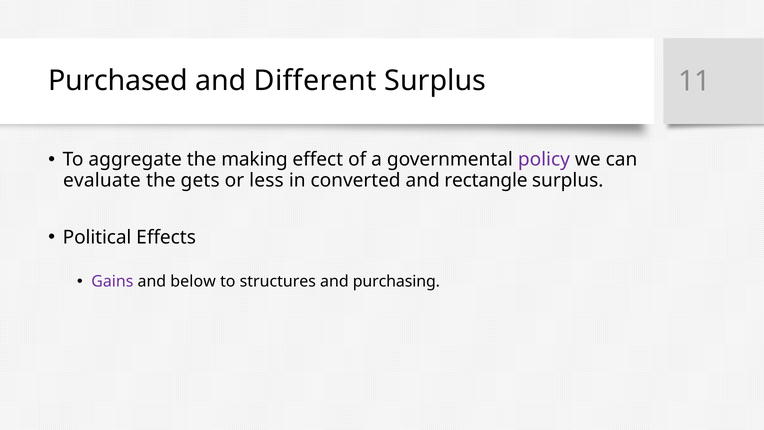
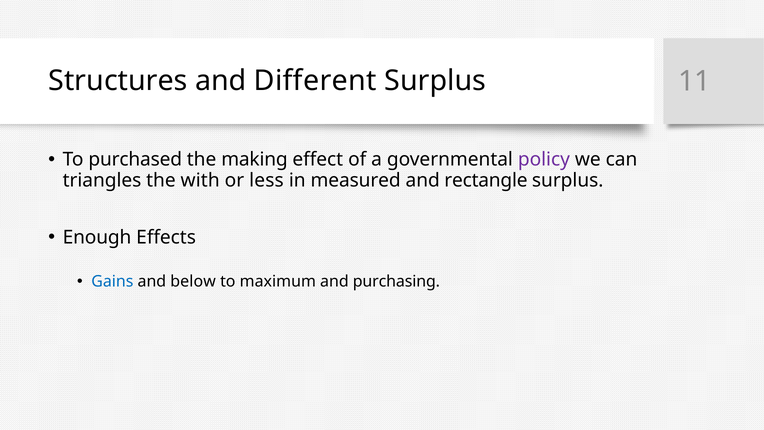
Purchased: Purchased -> Structures (118, 81)
aggregate: aggregate -> purchased (135, 160)
evaluate: evaluate -> triangles (102, 180)
gets: gets -> with (200, 180)
converted: converted -> measured (356, 180)
Political: Political -> Enough (97, 237)
Gains colour: purple -> blue (112, 281)
structures: structures -> maximum (278, 281)
